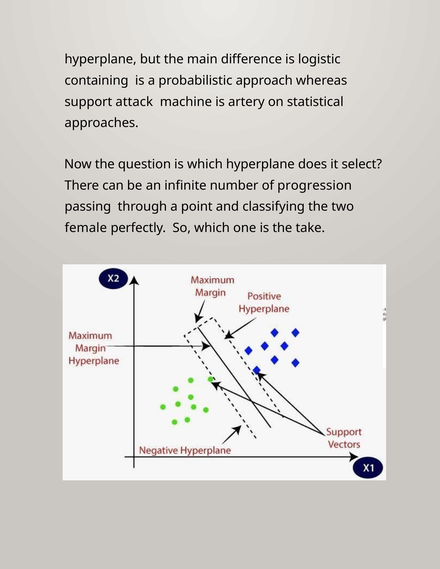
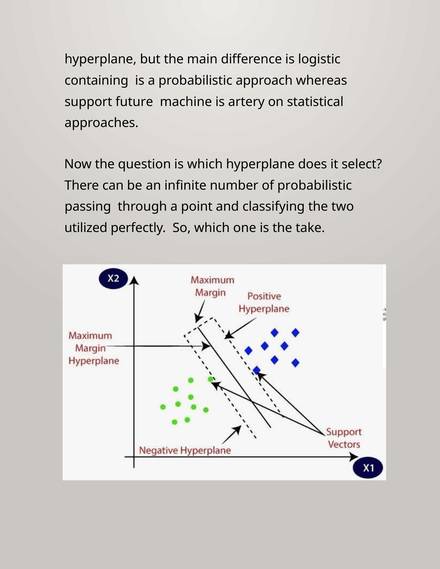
attack: attack -> future (134, 102)
of progression: progression -> probabilistic (315, 186)
female: female -> utilized (86, 228)
